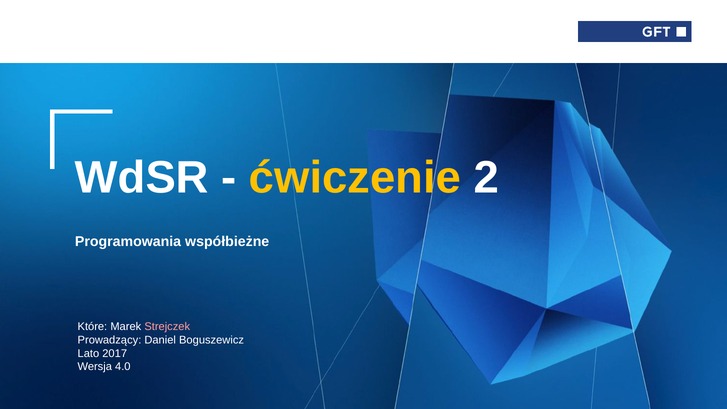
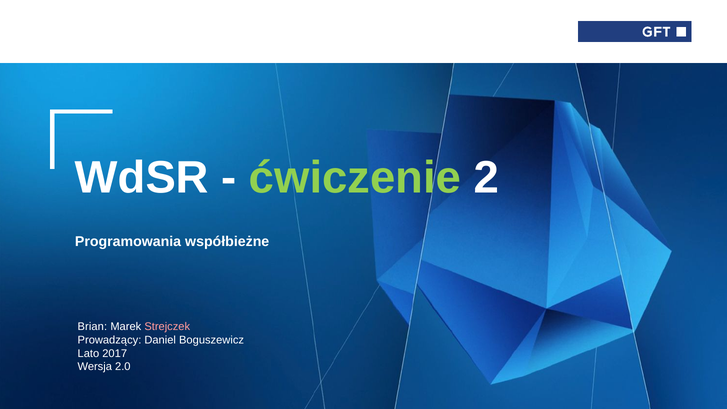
ćwiczenie colour: yellow -> light green (355, 178)
Które: Które -> Brian (92, 327)
4.0: 4.0 -> 2.0 (123, 367)
